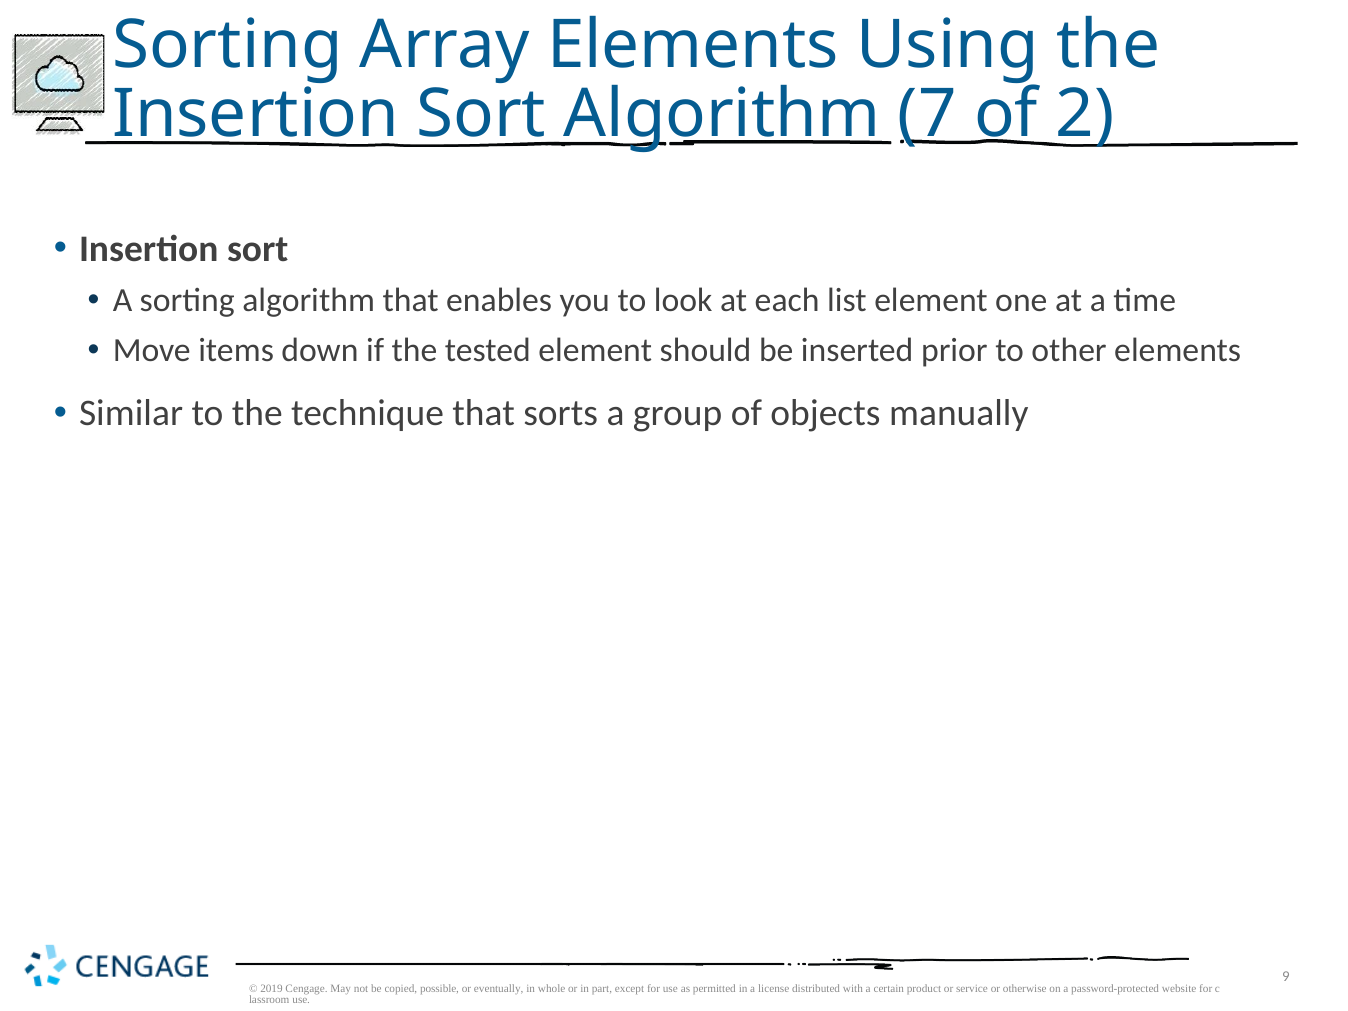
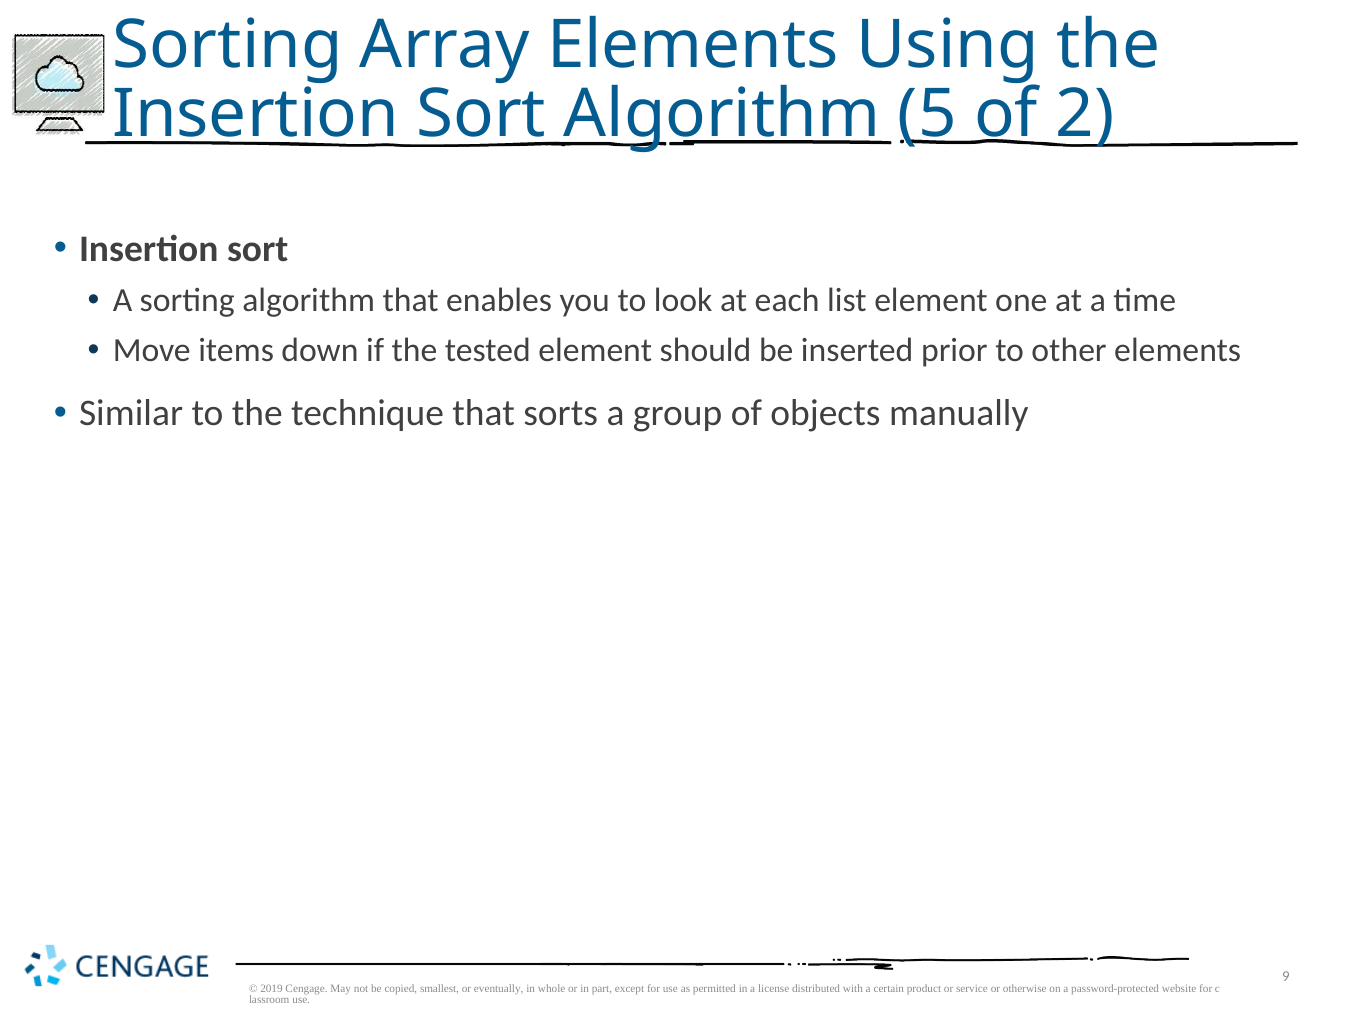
7: 7 -> 5 (927, 114)
possible: possible -> smallest (440, 989)
